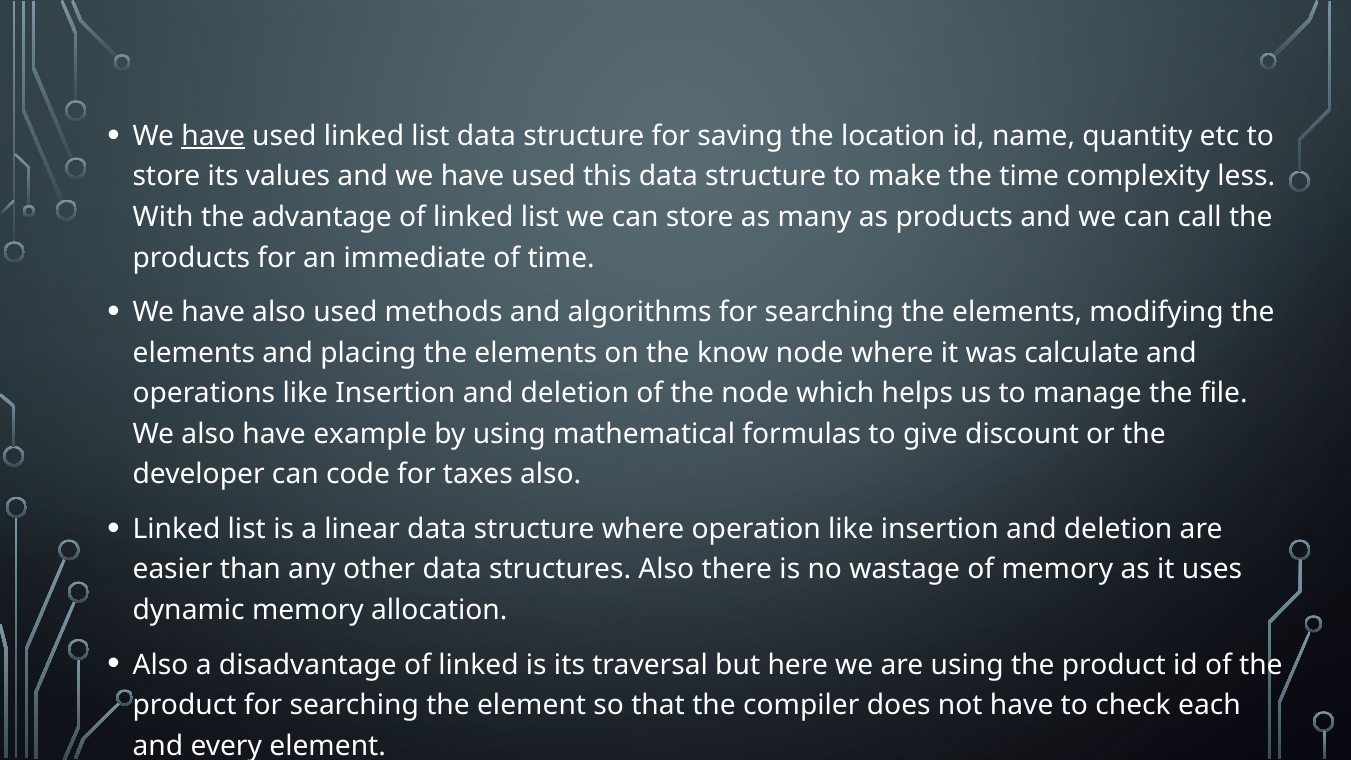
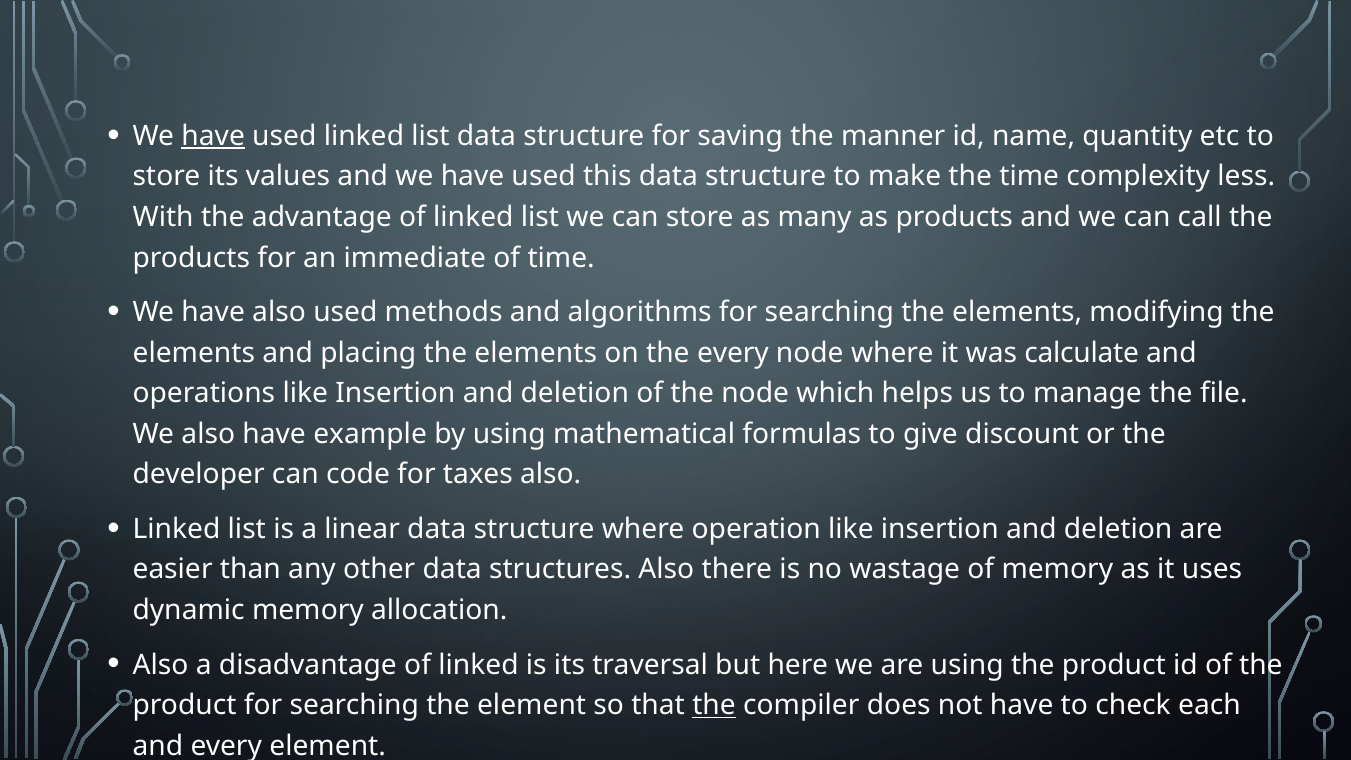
location: location -> manner (893, 136)
the know: know -> every (733, 353)
the underline: none -> present (714, 705)
